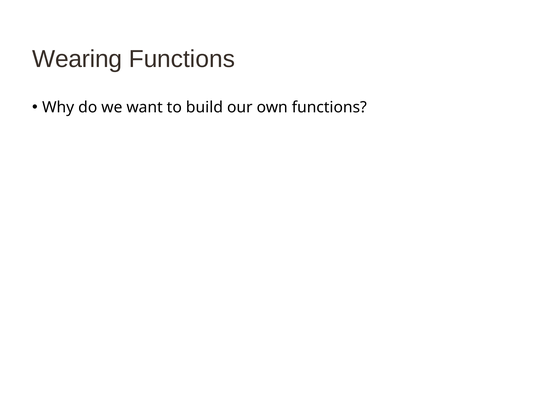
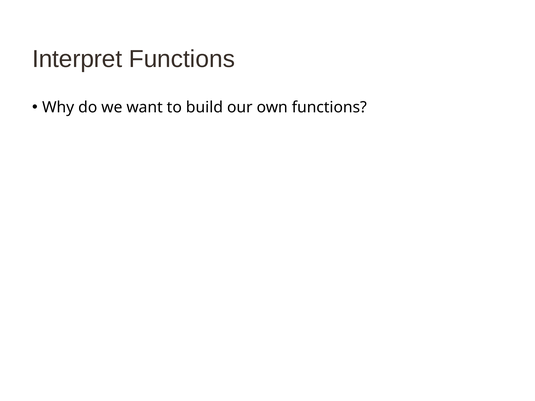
Wearing: Wearing -> Interpret (77, 59)
